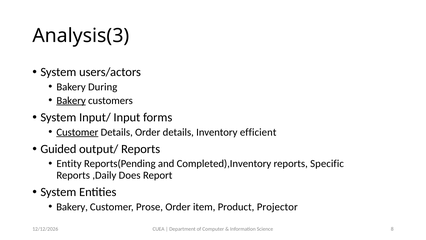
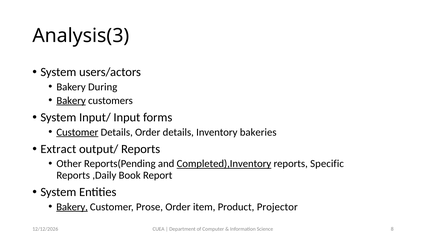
efficient: efficient -> bakeries (258, 132)
Guided: Guided -> Extract (58, 149)
Entity: Entity -> Other (69, 163)
Completed),Inventory underline: none -> present (224, 163)
Does: Does -> Book (130, 175)
Bakery underline: none -> present (72, 207)
